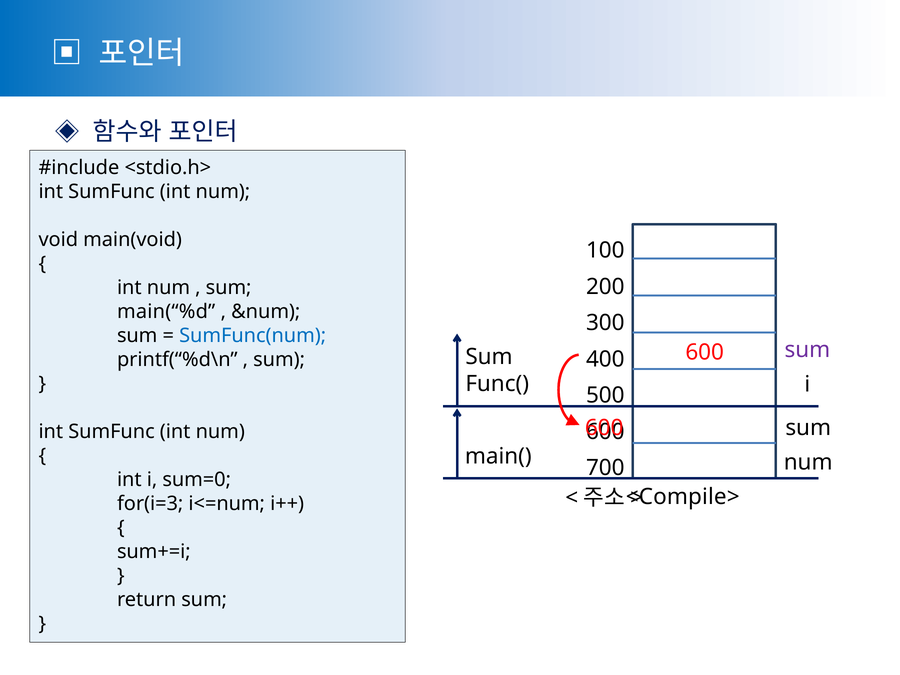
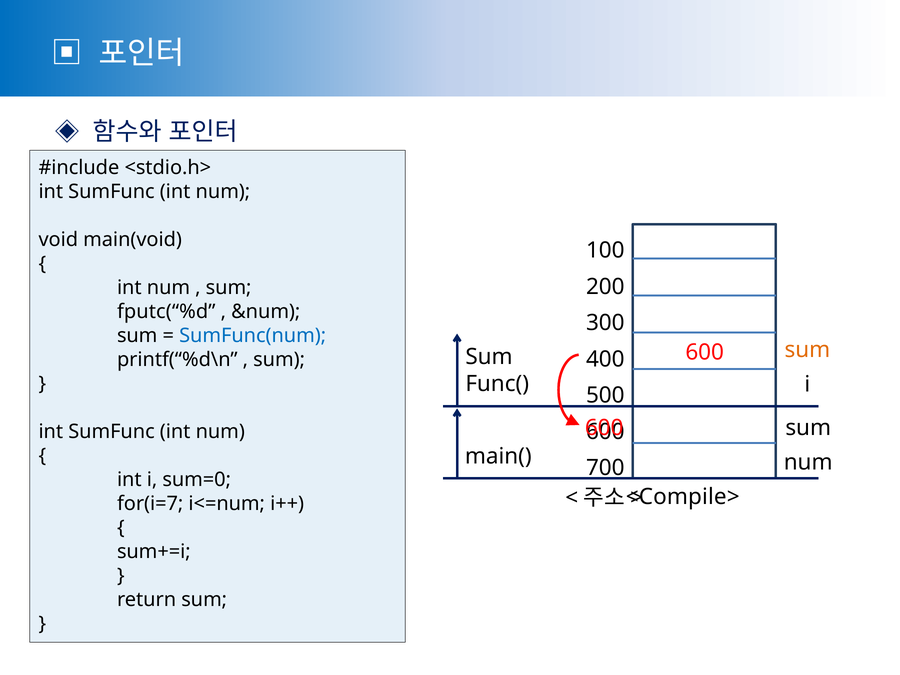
main(“%d: main(“%d -> fputc(“%d (166, 312)
sum colour: purple -> orange (807, 350)
for(i=3: for(i=3 -> for(i=7 (150, 504)
